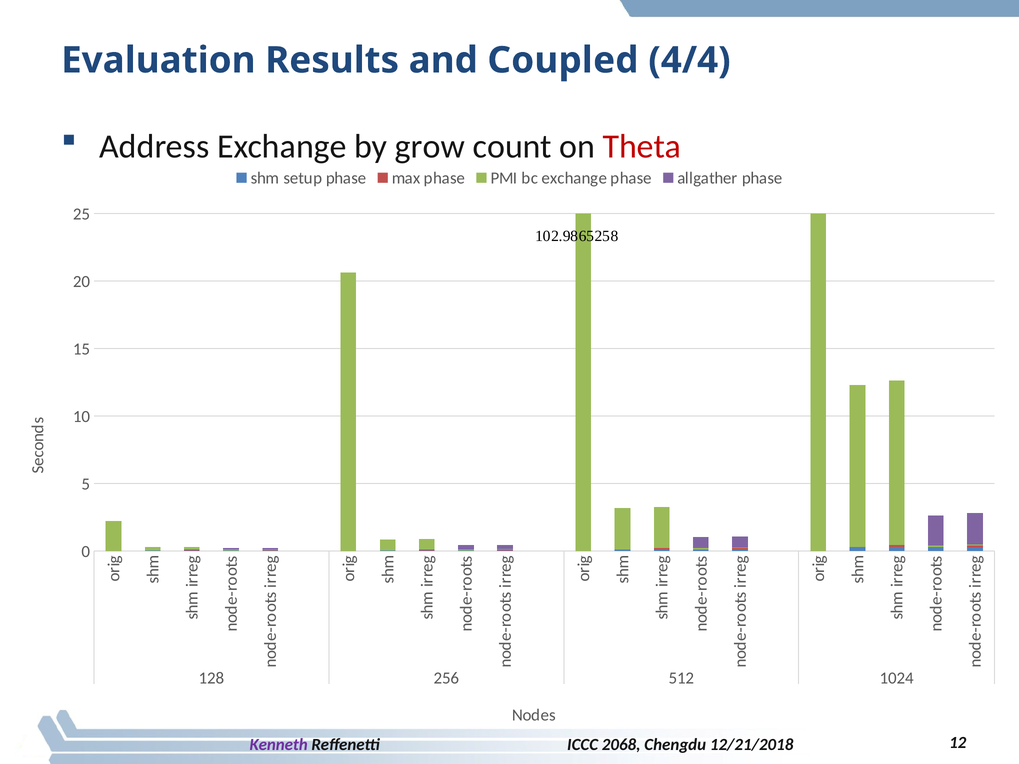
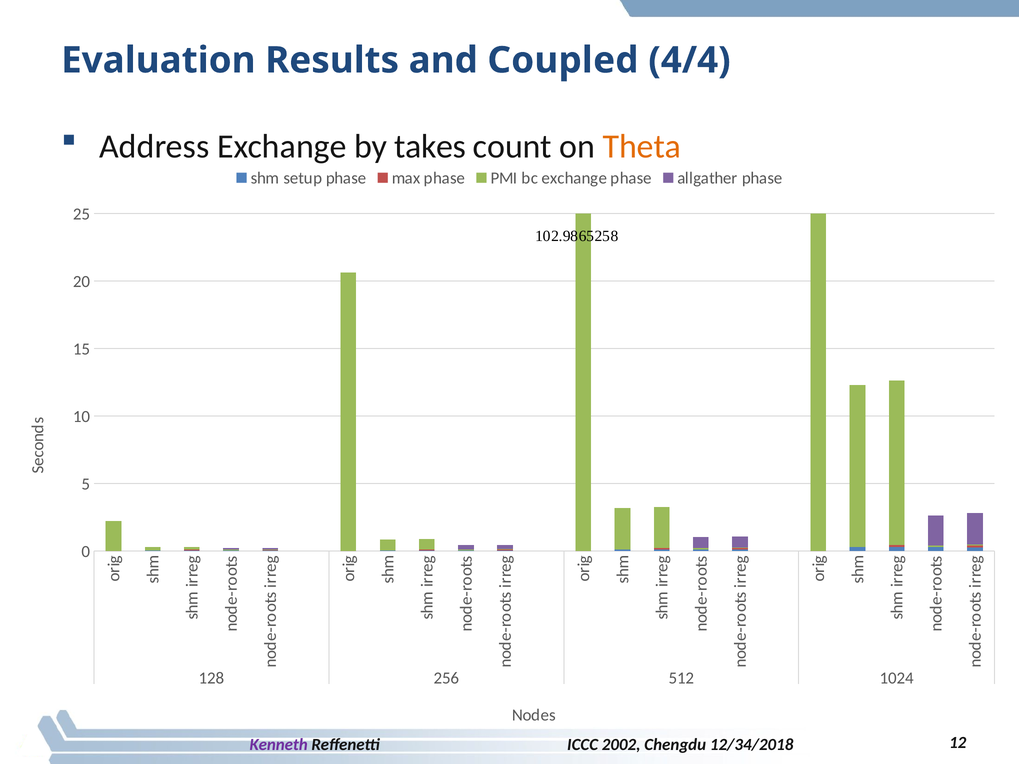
grow: grow -> takes (430, 146)
Theta colour: red -> orange (642, 146)
2068: 2068 -> 2002 (621, 745)
12/21/2018: 12/21/2018 -> 12/34/2018 (752, 745)
